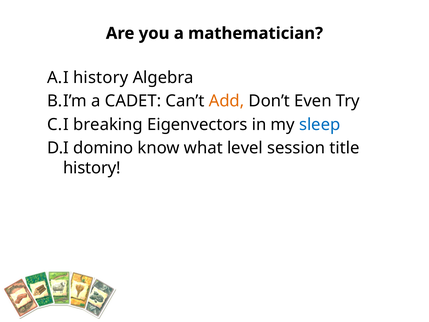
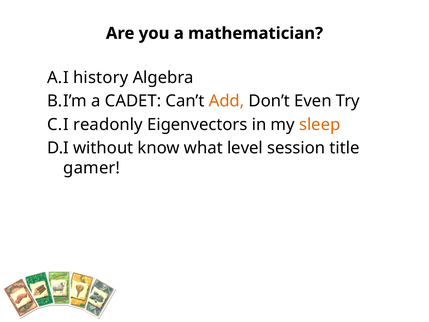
breaking: breaking -> readonly (108, 124)
sleep colour: blue -> orange (320, 124)
domino: domino -> without (103, 148)
history: history -> gamer (92, 168)
